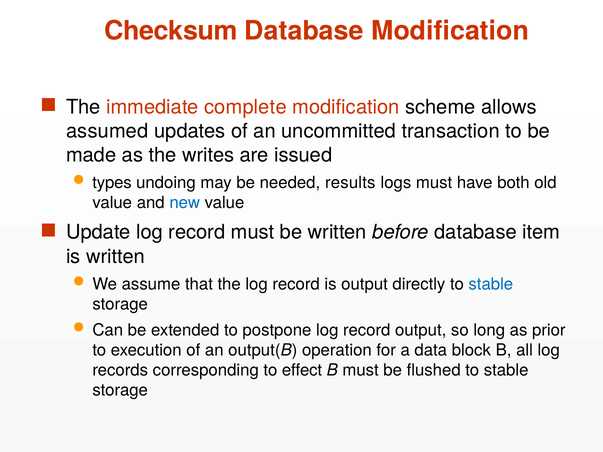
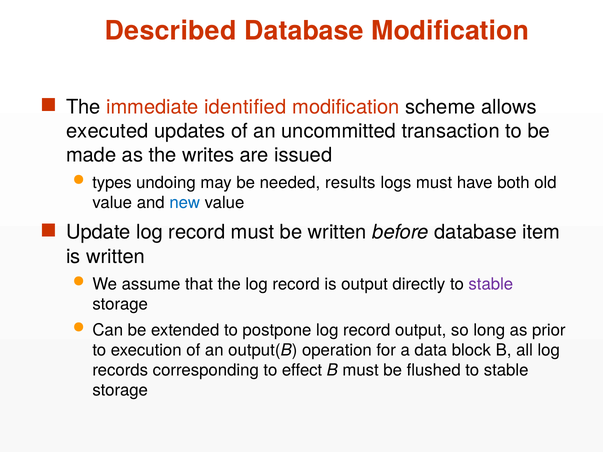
Checksum: Checksum -> Described (171, 31)
complete: complete -> identified (245, 107)
assumed: assumed -> executed (107, 131)
stable colour: blue -> purple (491, 284)
